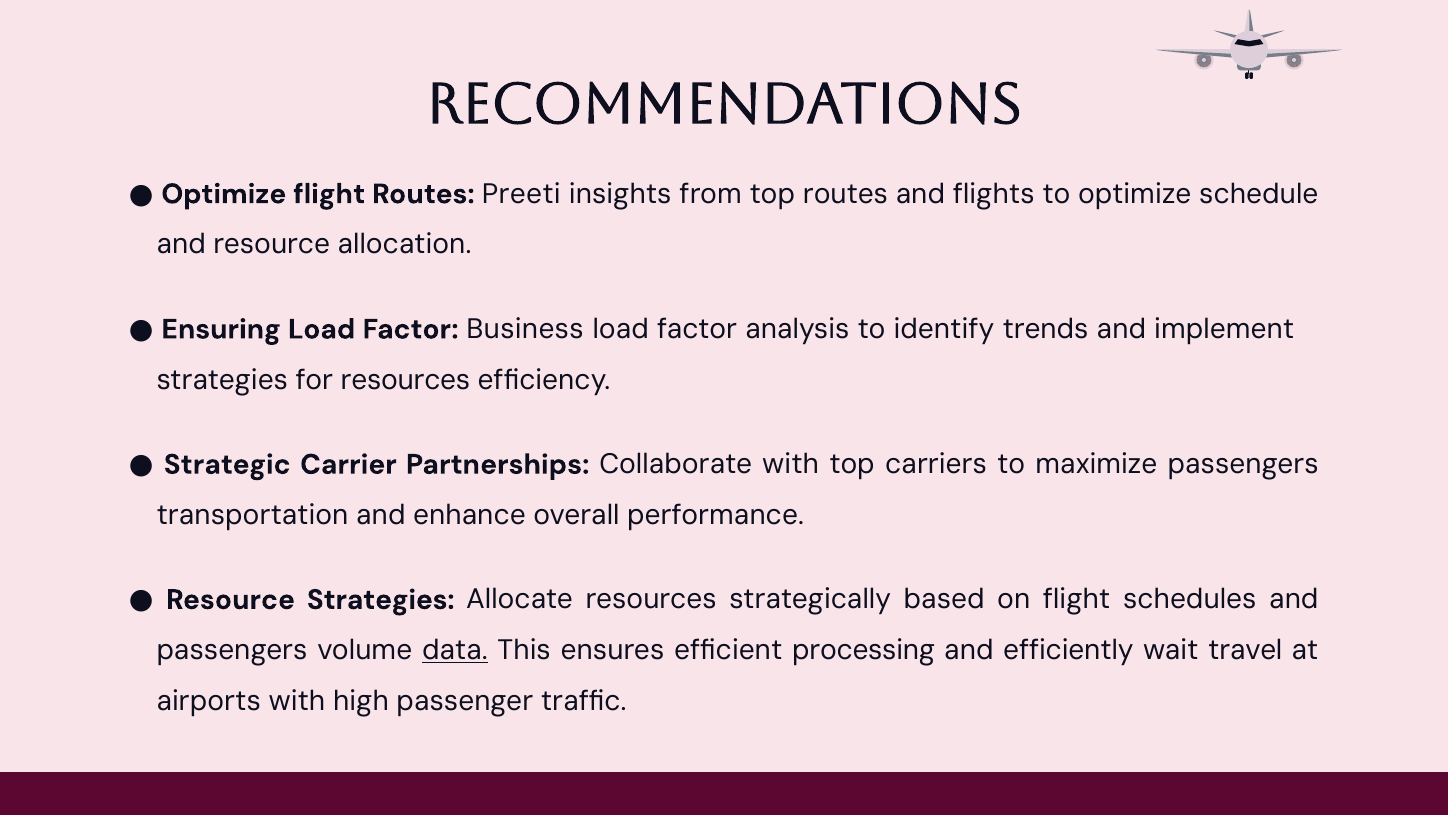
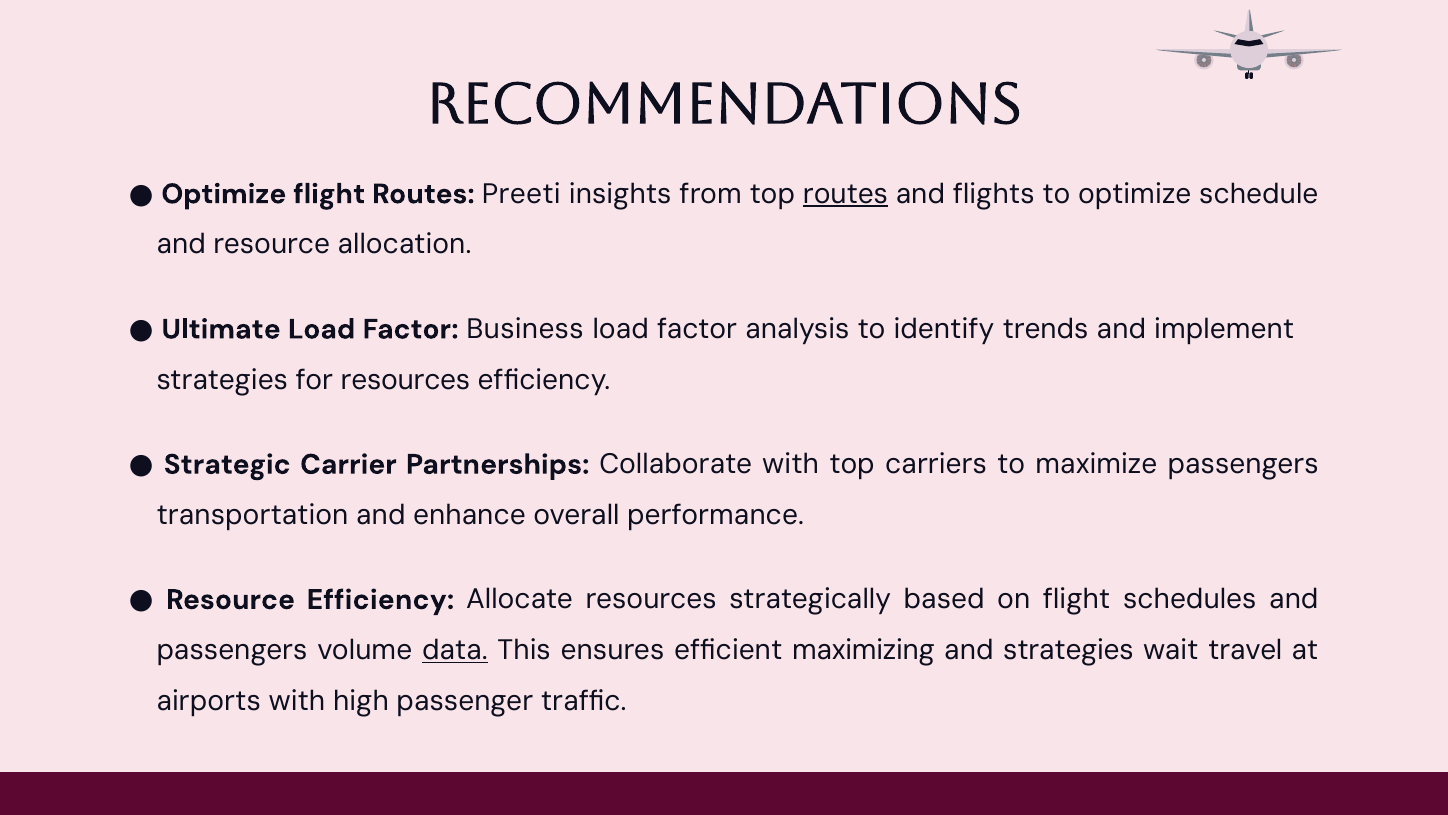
routes underline: none -> present (846, 194)
Ensuring: Ensuring -> Ultimate (221, 329)
Resource Strategies: Strategies -> Efficiency (380, 599)
processing: processing -> maximizing (864, 650)
and efficiently: efficiently -> strategies (1068, 650)
